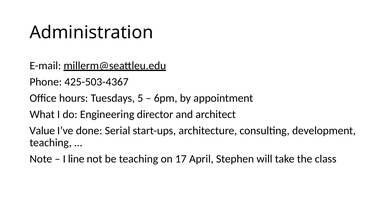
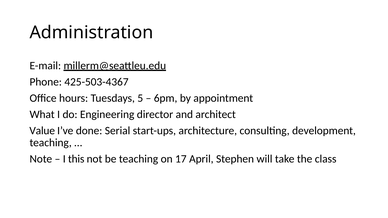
line: line -> this (76, 159)
